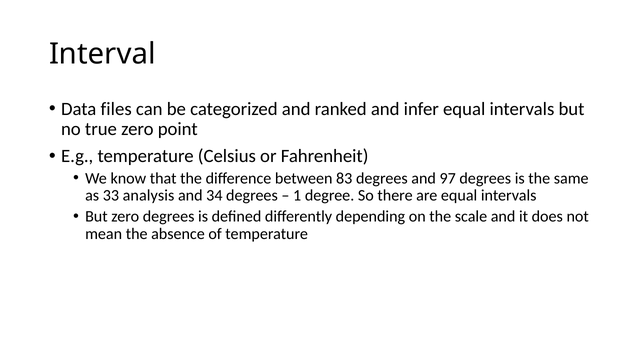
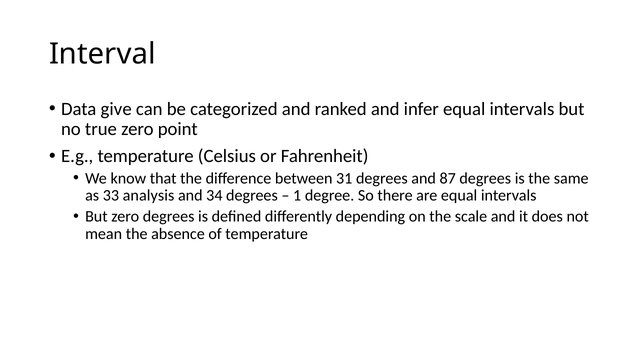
files: files -> give (116, 109)
83: 83 -> 31 (344, 178)
97: 97 -> 87 (448, 178)
